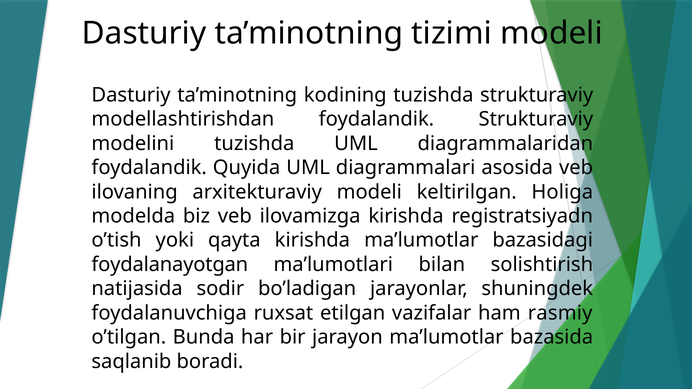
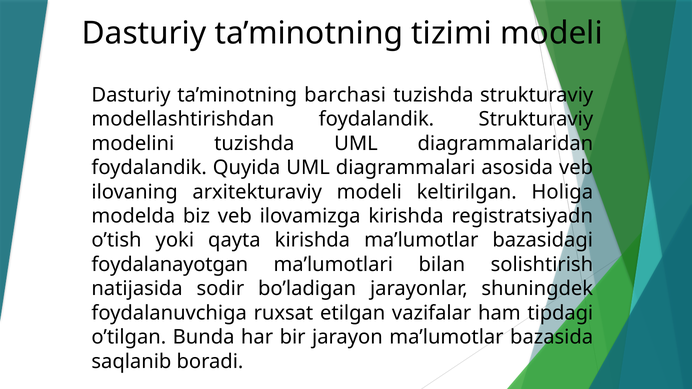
kodining: kodining -> barchasi (345, 95)
rasmiy: rasmiy -> tipdagi (560, 313)
